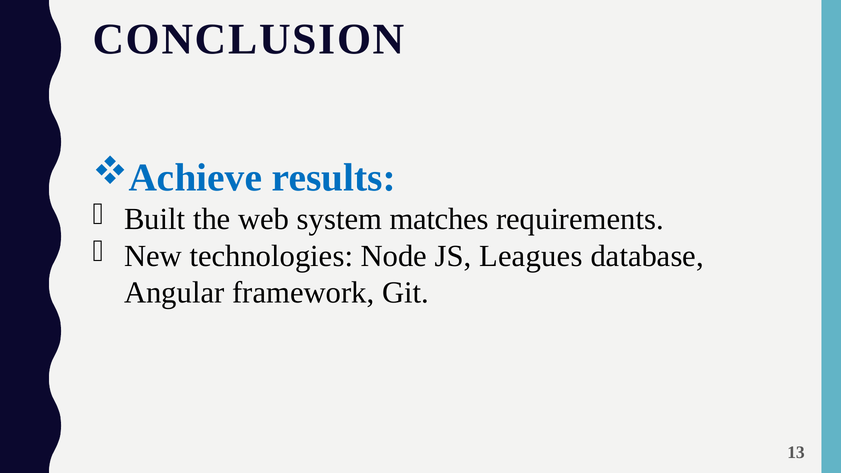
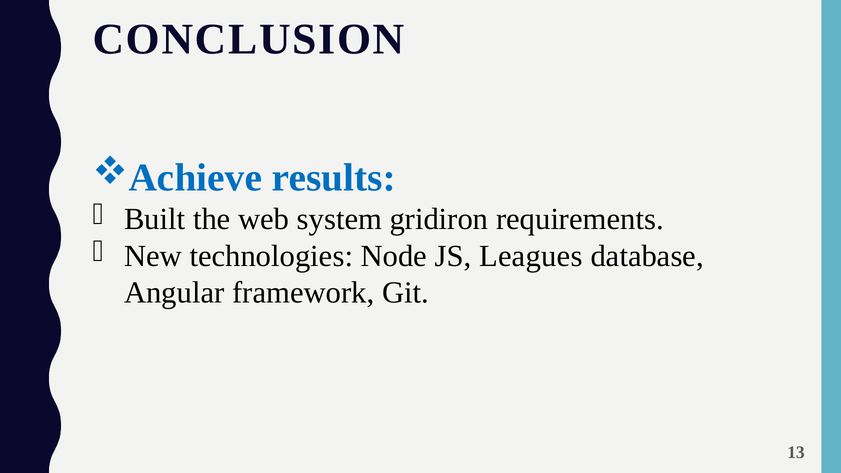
matches: matches -> gridiron (439, 219)
